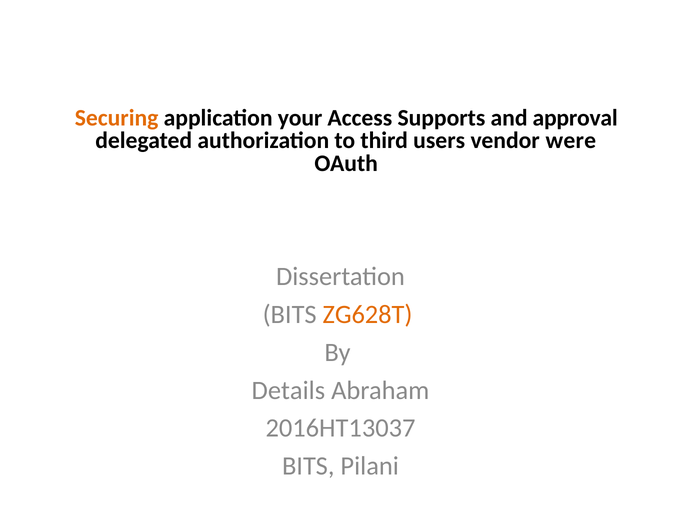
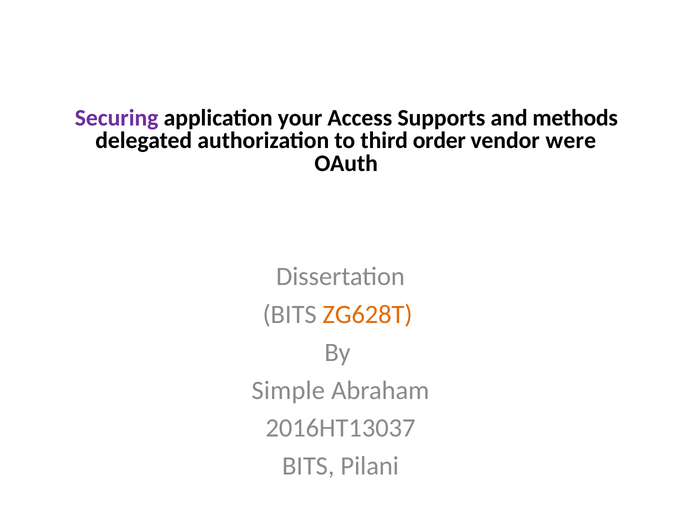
Securing colour: orange -> purple (117, 118)
approval: approval -> methods (575, 118)
users: users -> order (439, 141)
Details: Details -> Simple (288, 390)
